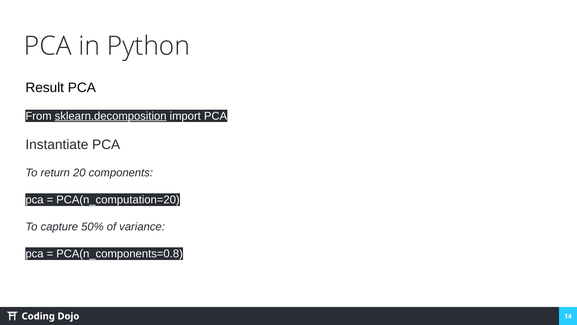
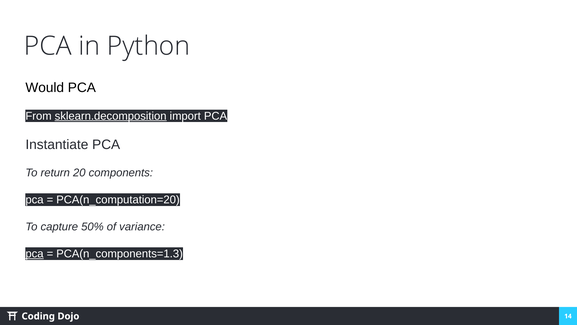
Result: Result -> Would (45, 88)
pca underline: none -> present (34, 253)
PCA(n_components=0.8: PCA(n_components=0.8 -> PCA(n_components=1.3 (120, 253)
